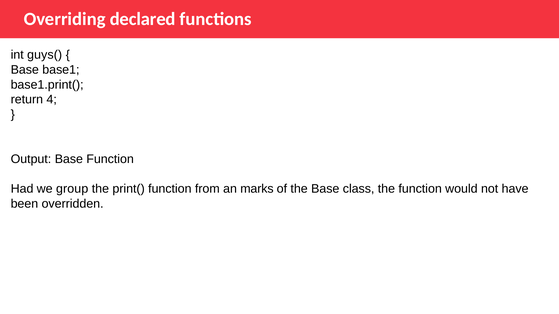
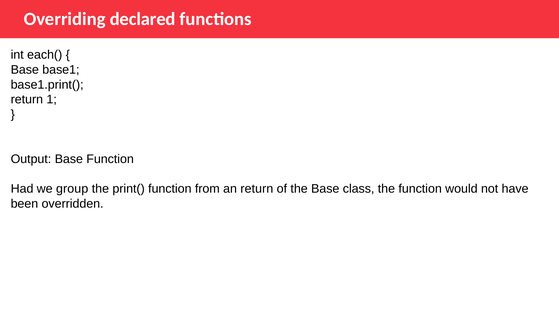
guys(: guys( -> each( (45, 55)
4: 4 -> 1 (52, 100)
an marks: marks -> return (257, 189)
